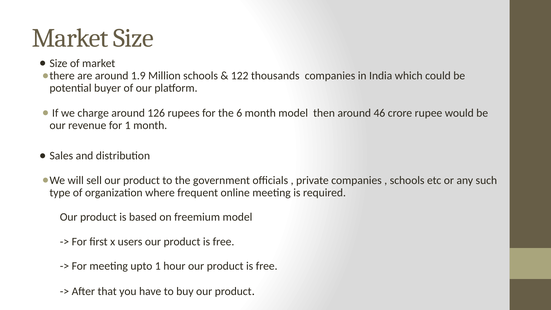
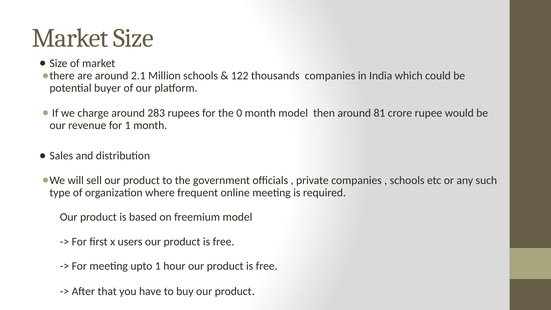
1.9: 1.9 -> 2.1 (138, 76)
126: 126 -> 283 (156, 113)
6: 6 -> 0 (239, 113)
46: 46 -> 81 (379, 113)
